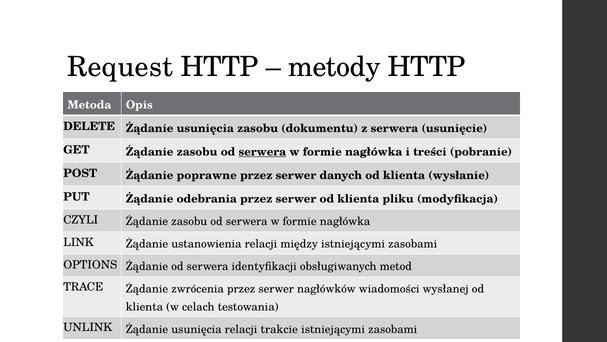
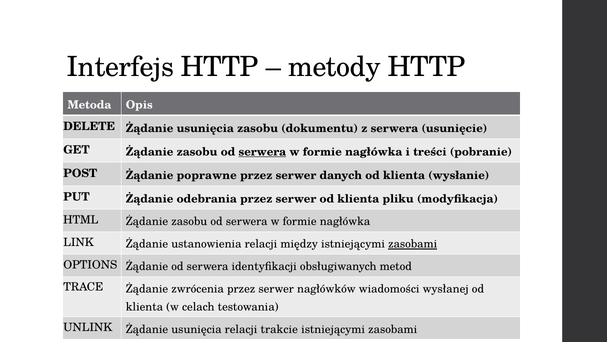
Request: Request -> Interfejs (121, 67)
CZYLI: CZYLI -> HTML (81, 219)
zasobami underline: none -> present (413, 244)
